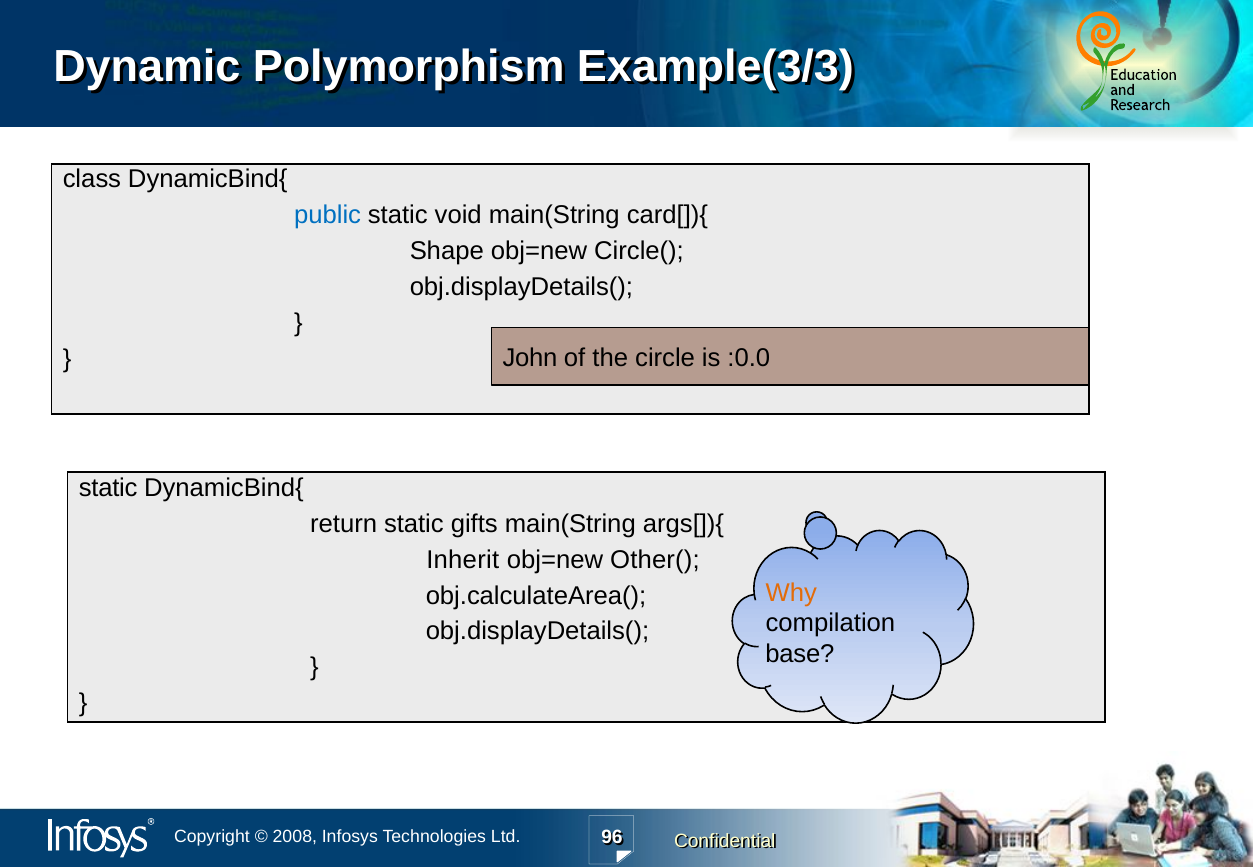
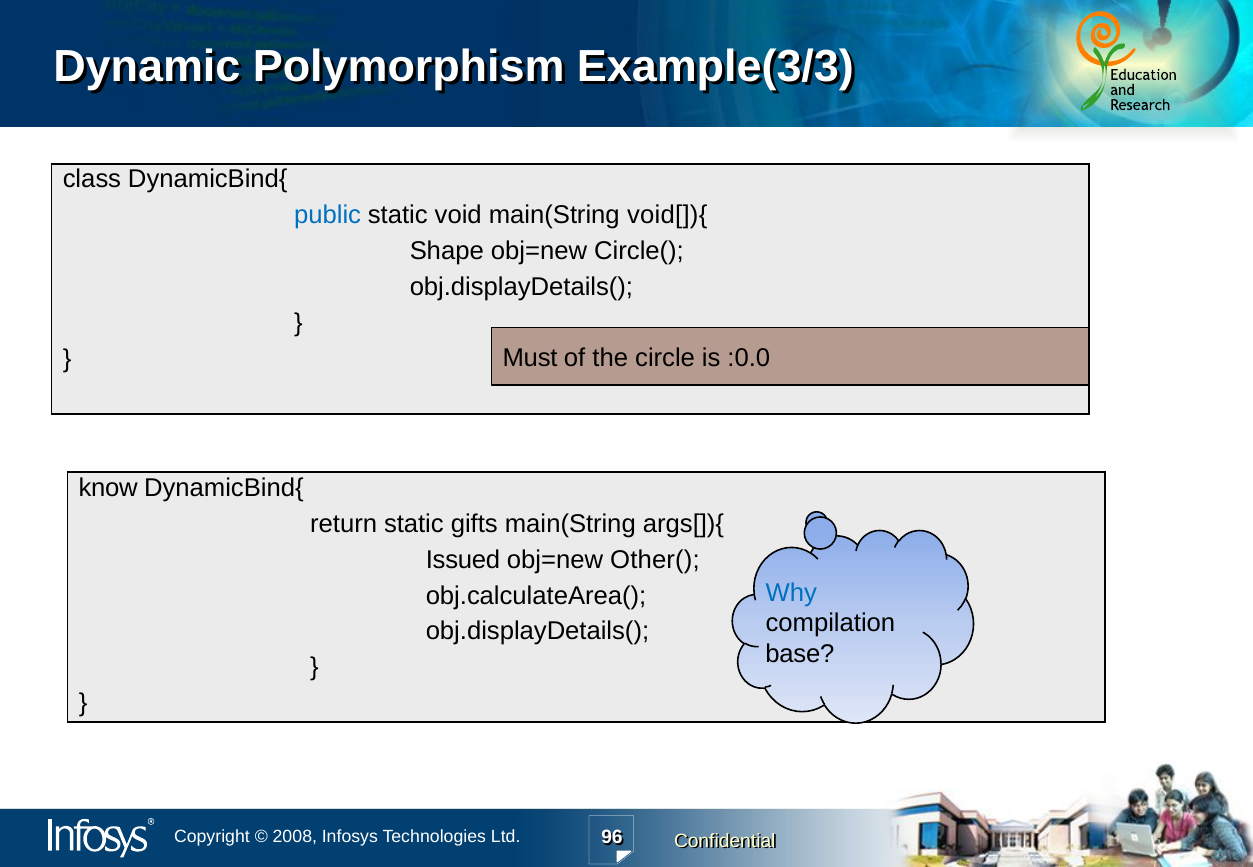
card[]){: card[]){ -> void[]){ (667, 216)
John: John -> Must (530, 358)
static: static -> know (108, 488)
Inherit: Inherit -> Issued (463, 560)
Why colour: orange -> blue (791, 593)
